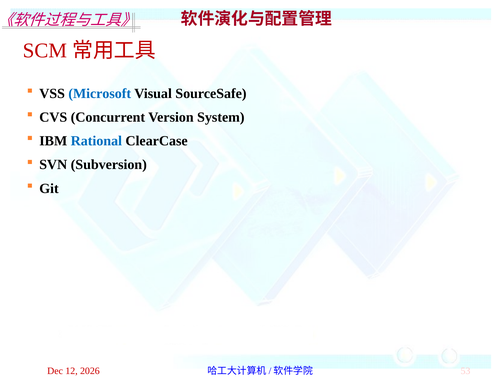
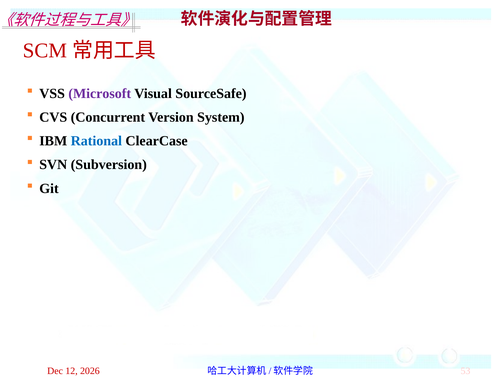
Microsoft colour: blue -> purple (100, 93)
